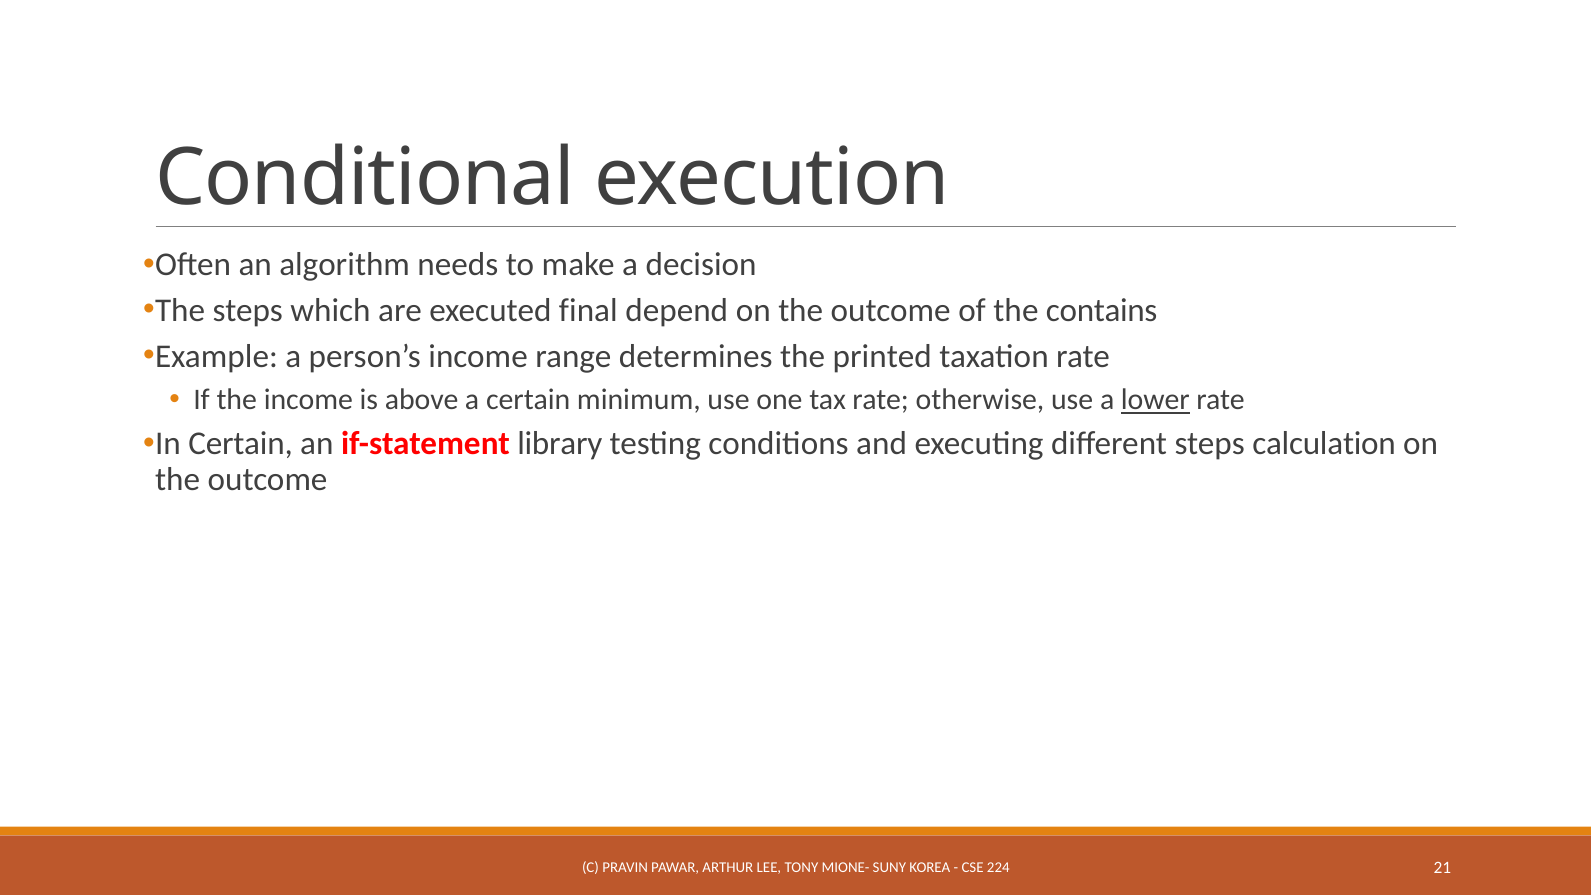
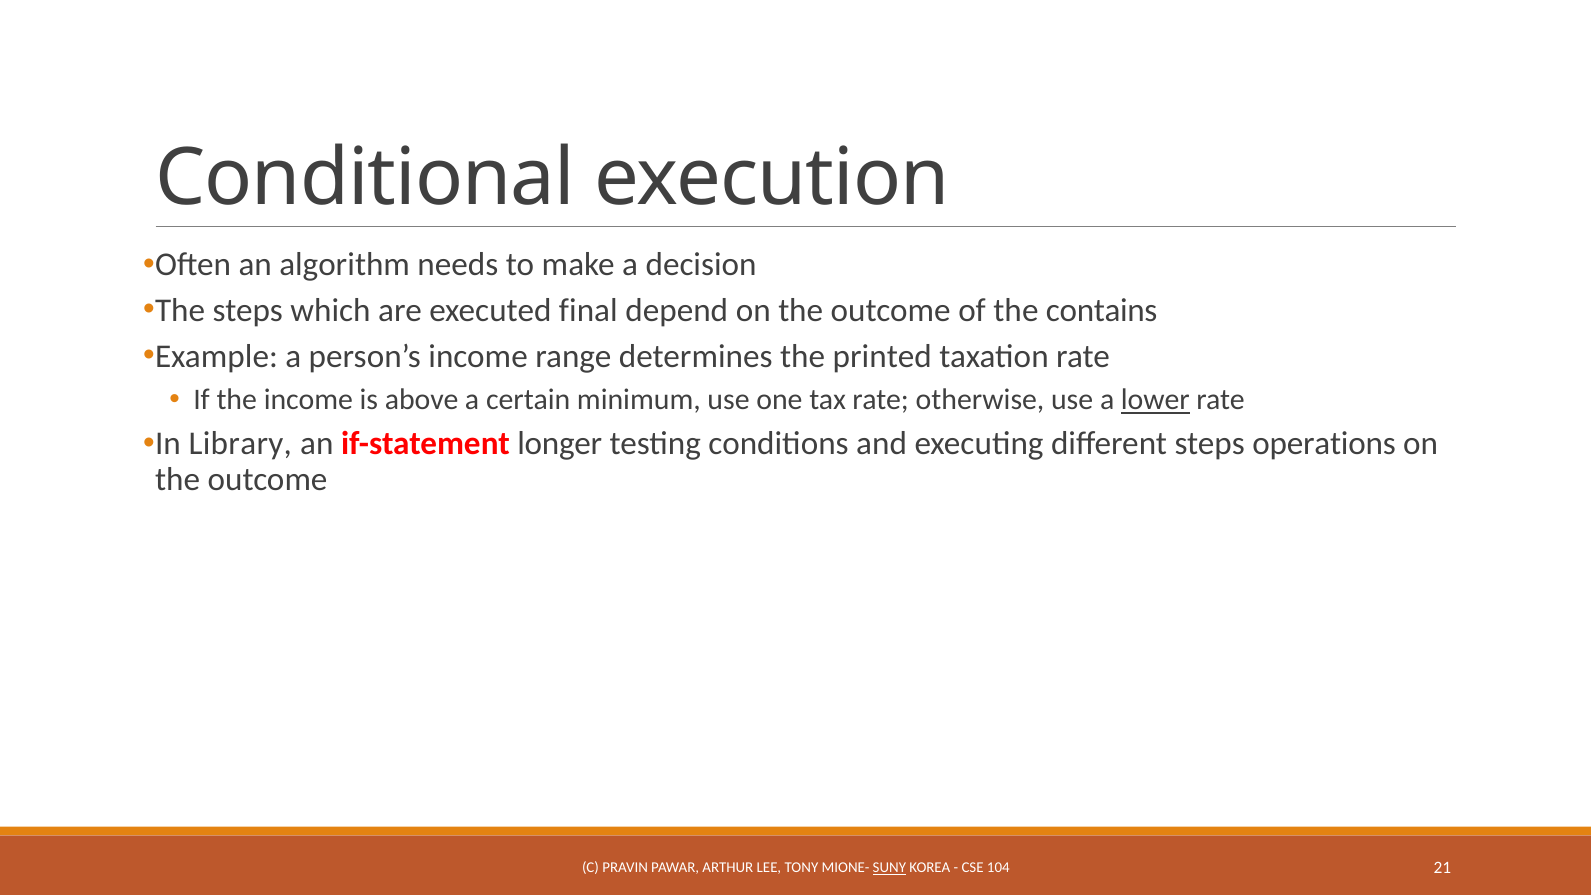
In Certain: Certain -> Library (240, 444)
library: library -> longer (560, 444)
calculation: calculation -> operations (1324, 444)
SUNY underline: none -> present (889, 868)
224: 224 -> 104 (998, 868)
